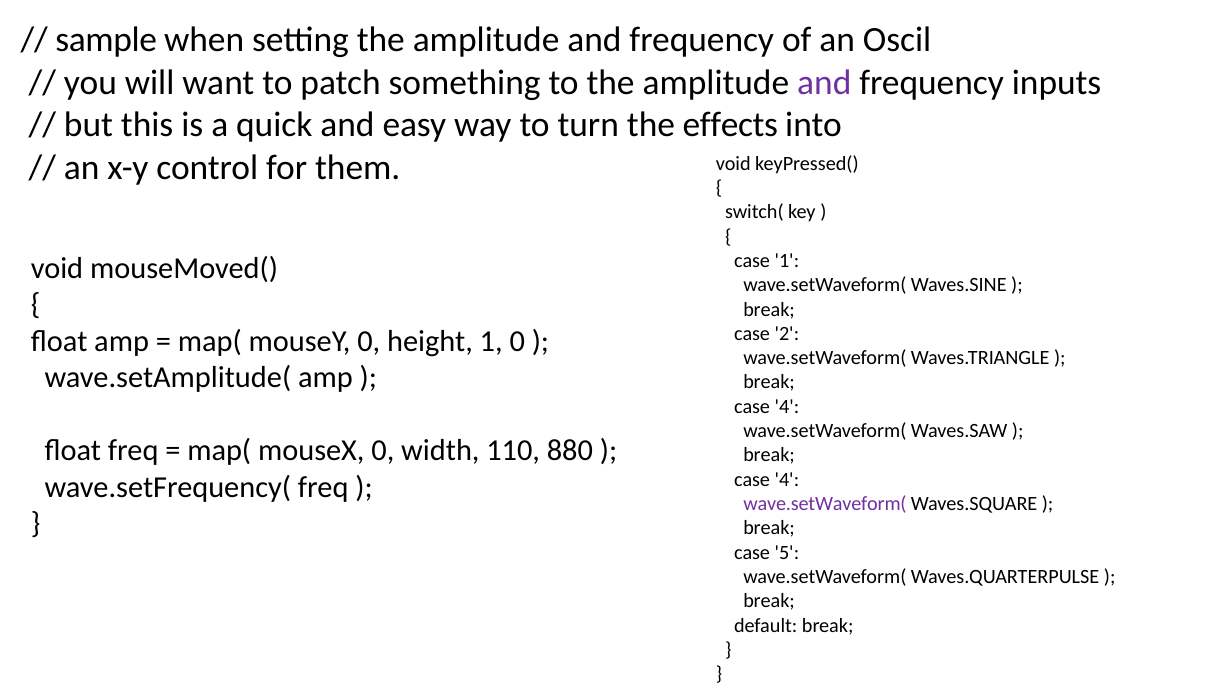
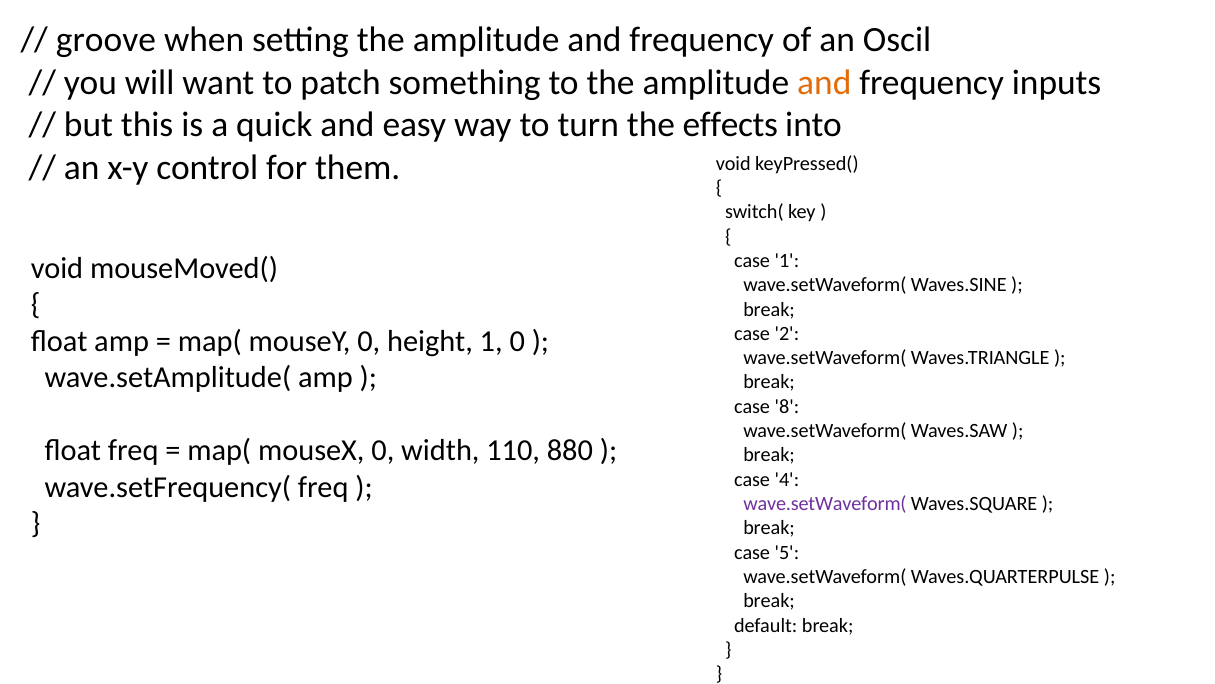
sample: sample -> groove (106, 40)
and colour: purple -> orange (824, 82)
4: 4 -> 8 (787, 406)
